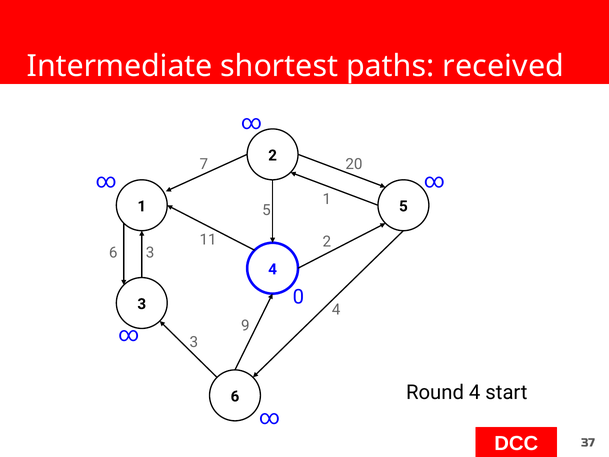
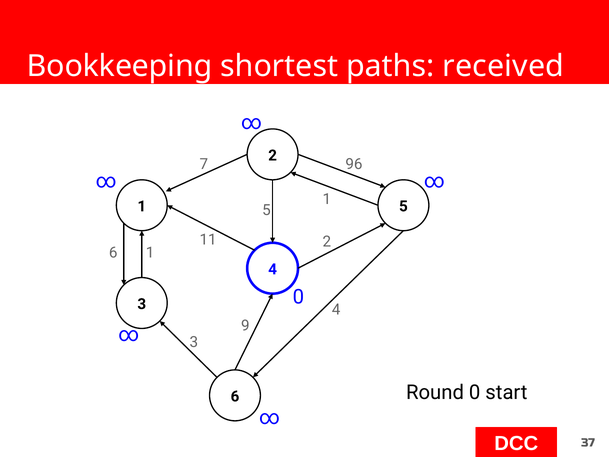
Intermediate: Intermediate -> Bookkeeping (120, 66)
20: 20 -> 96 (354, 164)
6 3: 3 -> 1 (150, 253)
Round 4: 4 -> 0 (475, 392)
